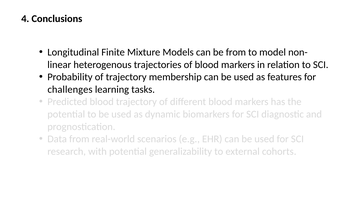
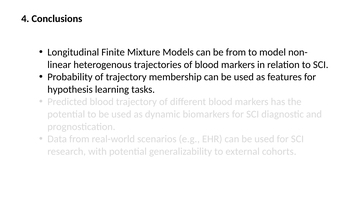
challenges: challenges -> hypothesis (70, 89)
